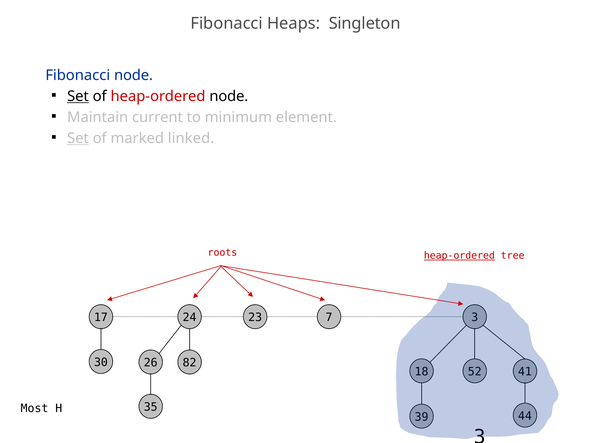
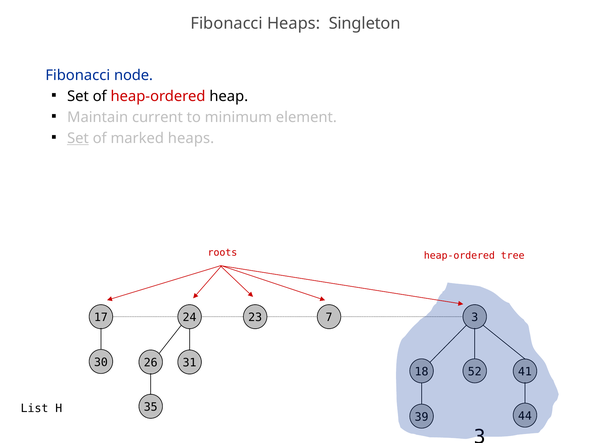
Set underline: present -> none (78, 96)
heap-ordered node: node -> heap (229, 96)
marked linked: linked -> heaps (191, 138)
heap-ordered underline: present -> none (459, 256)
82: 82 -> 31 (190, 363)
Most: Most -> List (35, 409)
